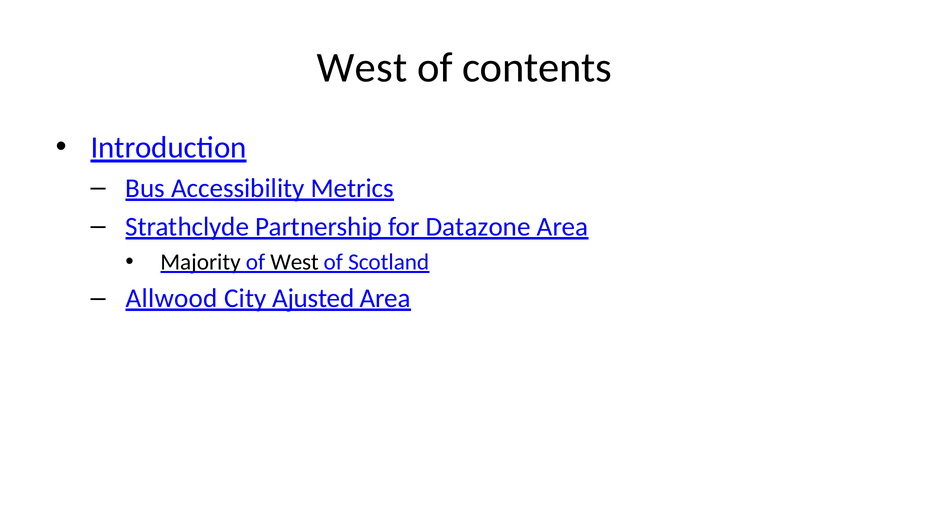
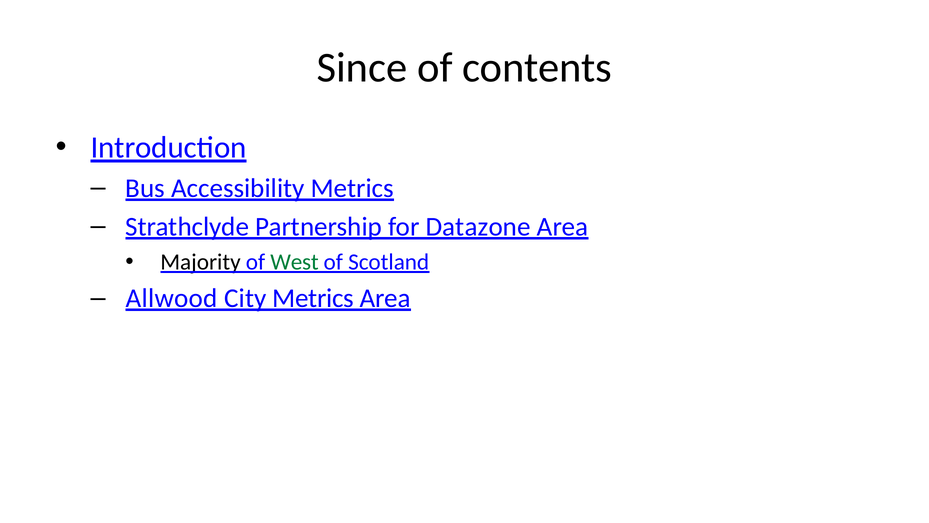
West: West -> Since (362, 67)
West colour: black -> green (295, 262)
City Ajusted: Ajusted -> Metrics (313, 298)
